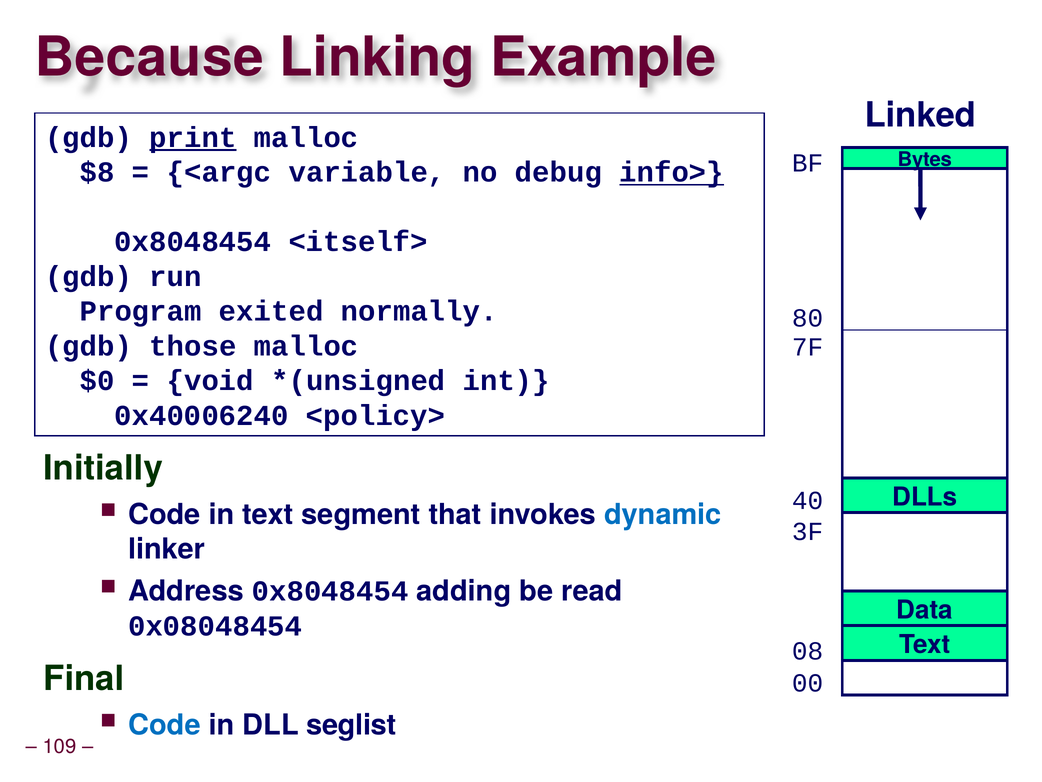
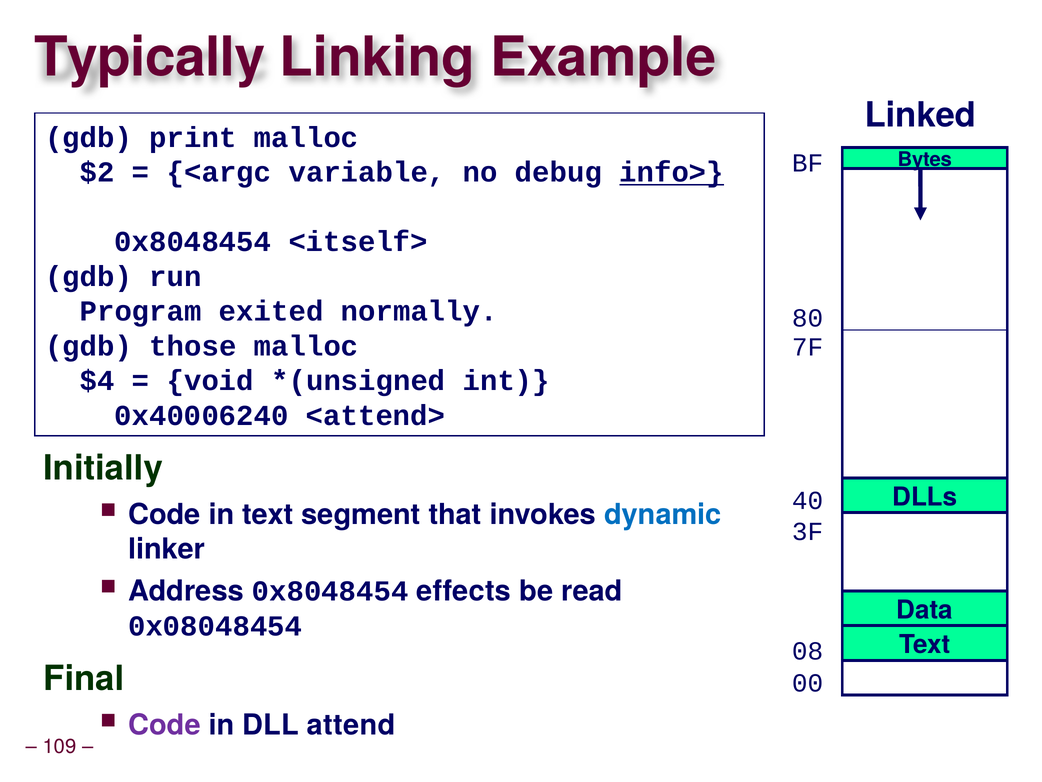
Because: Because -> Typically (150, 58)
print underline: present -> none (193, 137)
$8: $8 -> $2 (97, 172)
$0: $0 -> $4 (97, 381)
<policy>: <policy> -> <attend> (376, 415)
adding: adding -> effects (464, 591)
Code colour: blue -> purple (164, 724)
seglist: seglist -> attend (351, 724)
